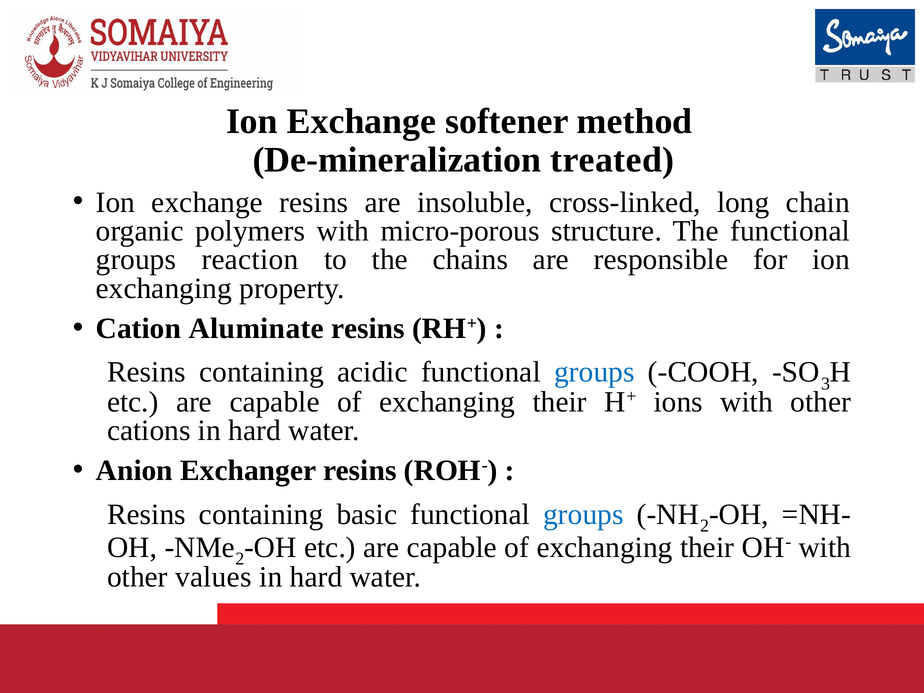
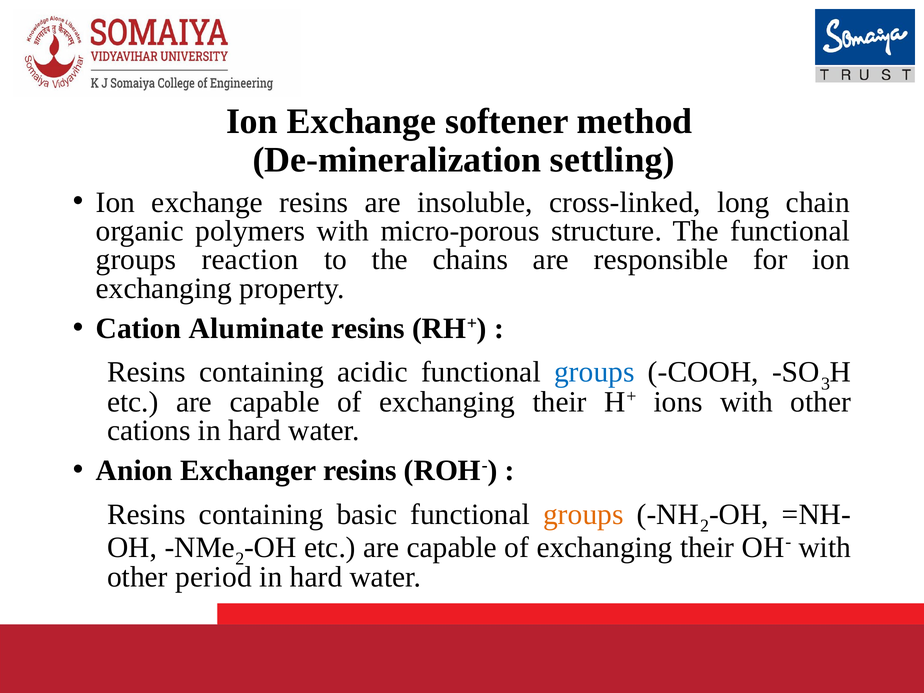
treated: treated -> settling (612, 160)
groups colour: blue -> orange (583, 514)
values: values -> period (213, 577)
